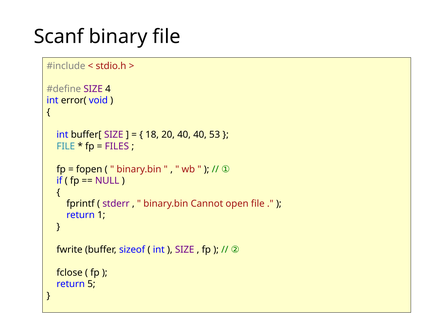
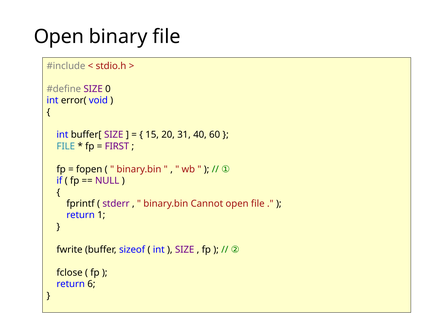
Scanf: Scanf -> Open (59, 37)
4: 4 -> 0 (108, 89)
18: 18 -> 15 (152, 135)
20 40: 40 -> 31 (184, 135)
53: 53 -> 60 (215, 135)
FILES: FILES -> FIRST (117, 146)
5: 5 -> 6 (91, 284)
